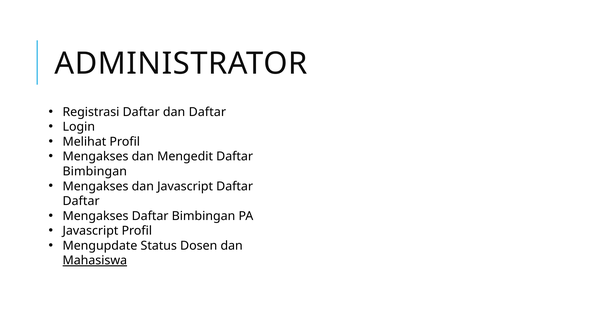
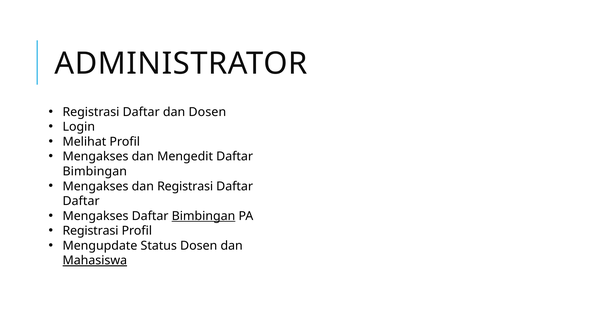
dan Daftar: Daftar -> Dosen (207, 112)
dan Javascript: Javascript -> Registrasi (185, 186)
Bimbingan underline: none -> present (204, 216)
Javascript: Javascript -> Registrasi (90, 231)
